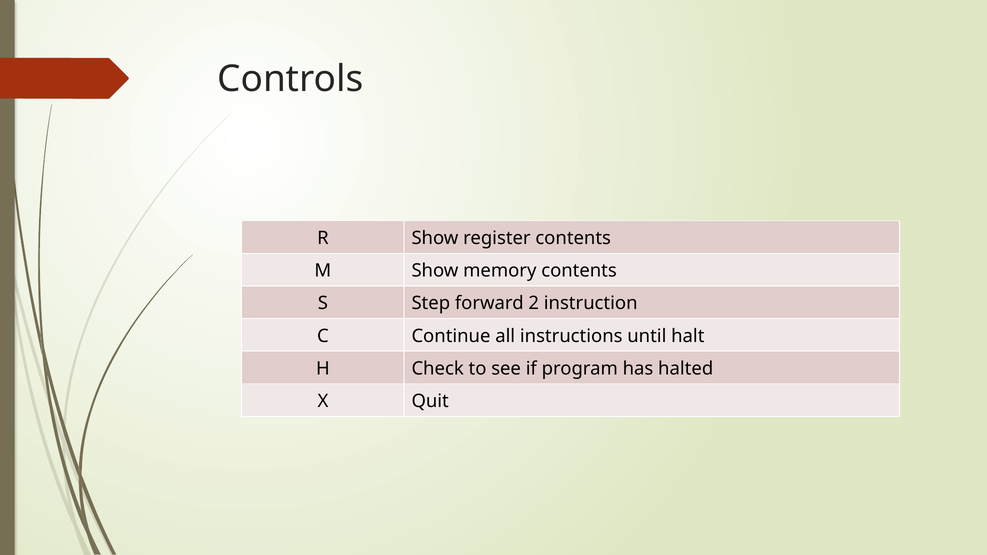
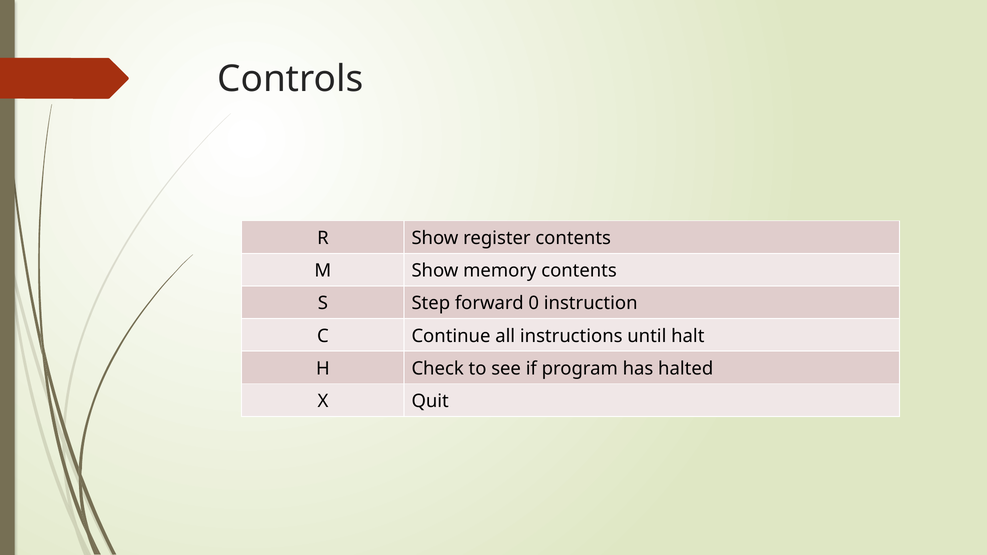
2: 2 -> 0 (534, 303)
